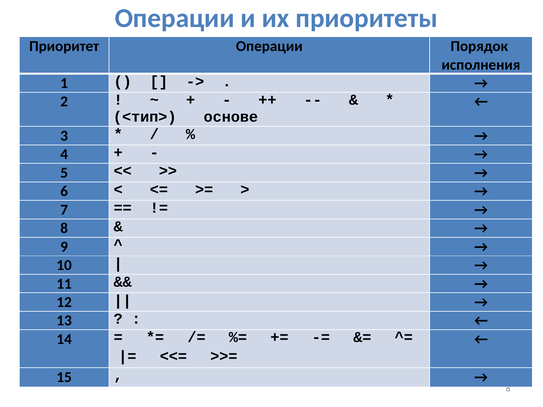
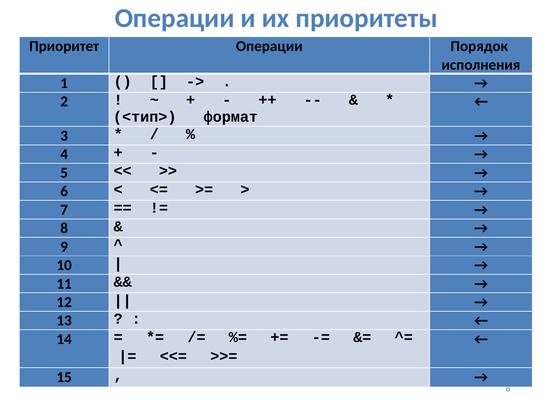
основе: основе -> формат (231, 117)
